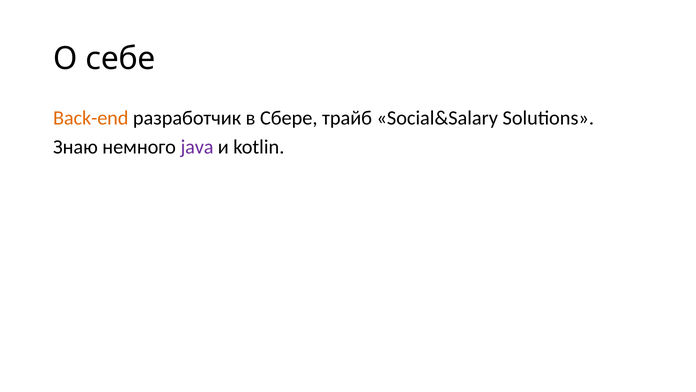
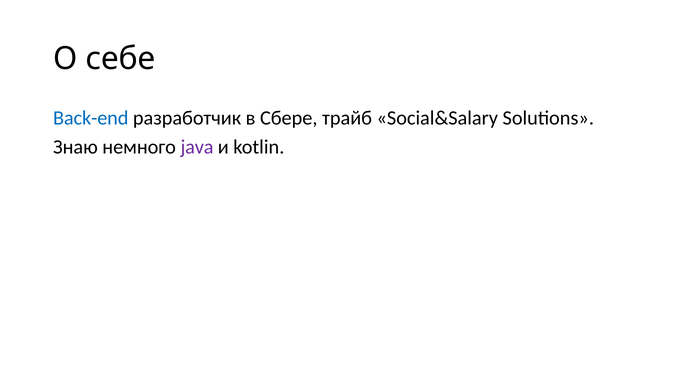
Back-end colour: orange -> blue (91, 118)
